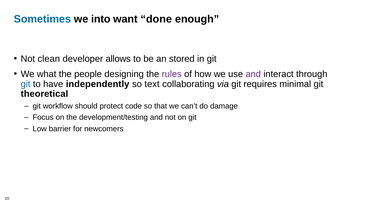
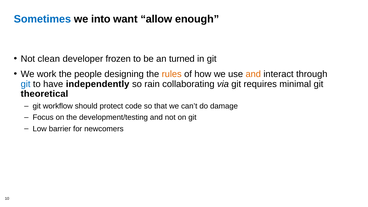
done: done -> allow (156, 19)
allows: allows -> frozen (118, 59)
stored: stored -> turned (182, 59)
what: what -> work (47, 74)
rules colour: purple -> orange (172, 74)
and colour: purple -> orange (253, 74)
text: text -> rain (152, 84)
